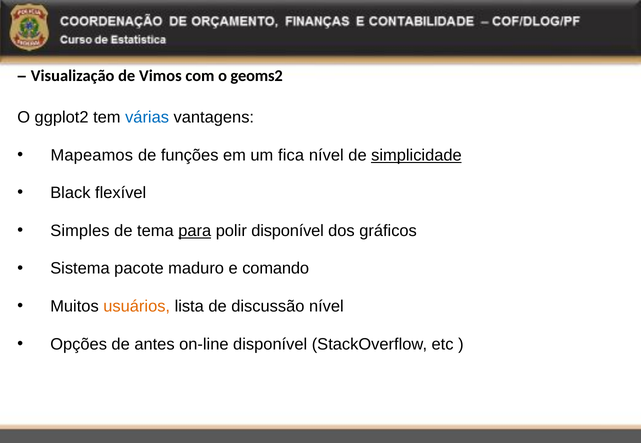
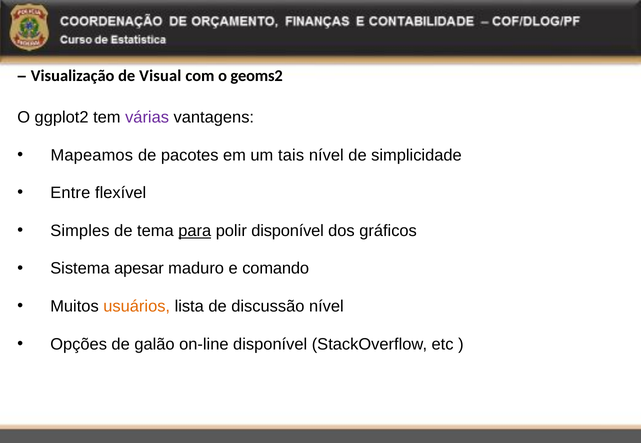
Vimos: Vimos -> Visual (160, 76)
várias colour: blue -> purple (147, 118)
funções: funções -> pacotes (190, 155)
fica: fica -> tais (291, 155)
simplicidade underline: present -> none (416, 155)
Black: Black -> Entre (70, 193)
pacote: pacote -> apesar (139, 269)
antes: antes -> galão (155, 345)
